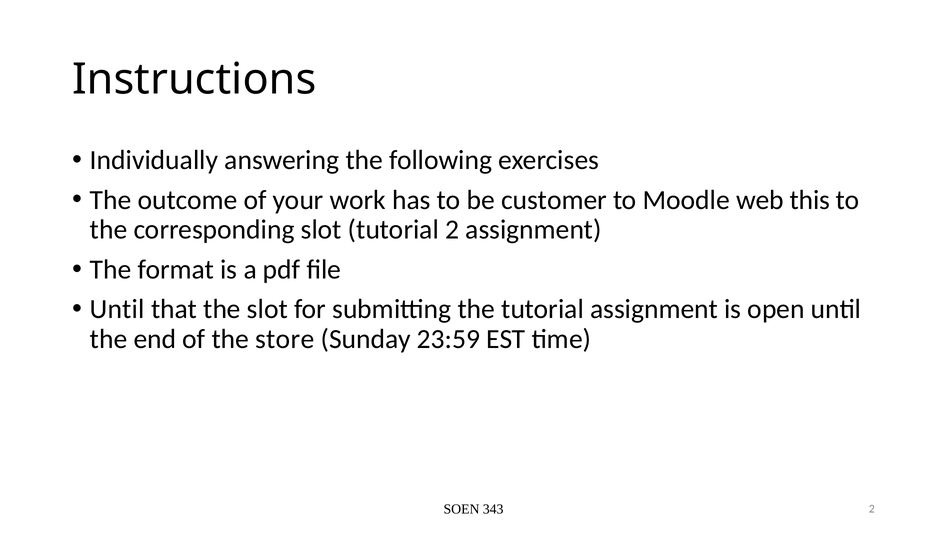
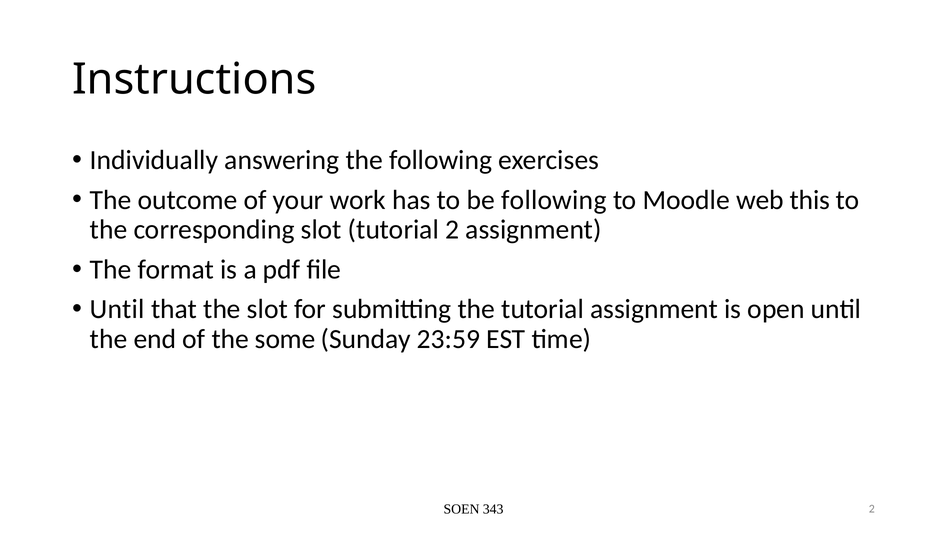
be customer: customer -> following (554, 200)
store: store -> some (285, 339)
